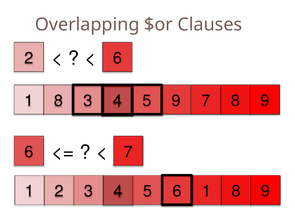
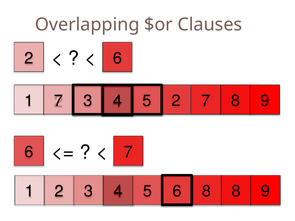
1 8: 8 -> 7 (58, 101)
4 9: 9 -> 2 (176, 101)
4 1: 1 -> 8 (206, 191)
